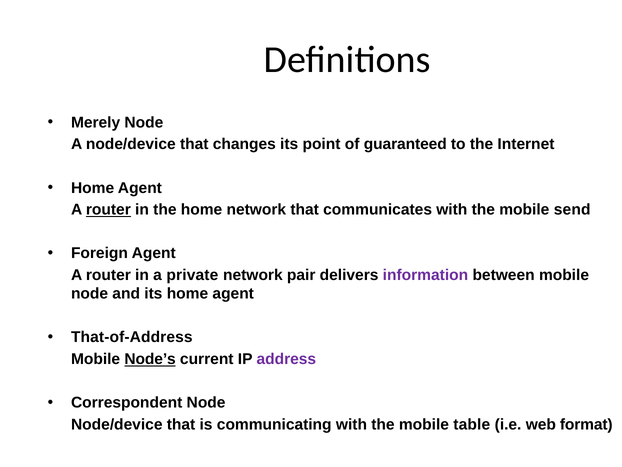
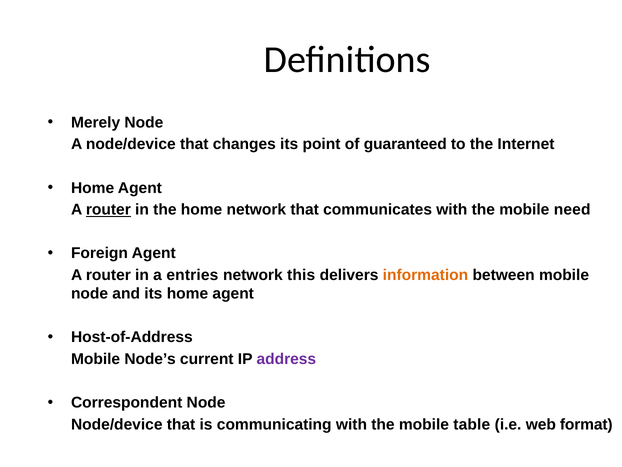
send: send -> need (572, 209)
private: private -> entries (192, 275)
pair: pair -> this (301, 275)
information colour: purple -> orange (425, 275)
That-of-Address: That-of-Address -> Host-of-Address (132, 337)
Node’s underline: present -> none (150, 359)
